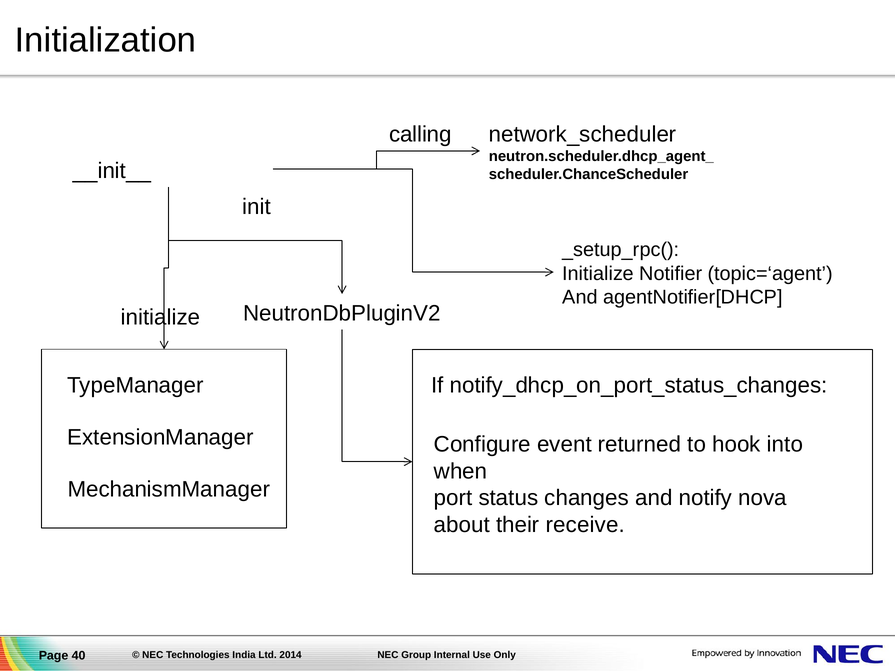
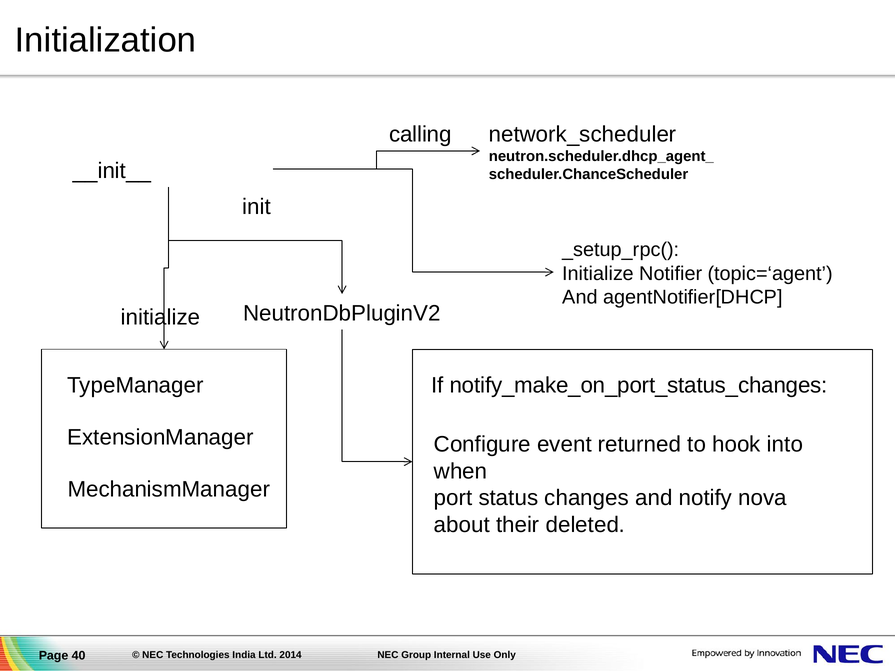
notify_dhcp_on_port_status_changes: notify_dhcp_on_port_status_changes -> notify_make_on_port_status_changes (639, 385)
receive: receive -> deleted (585, 525)
